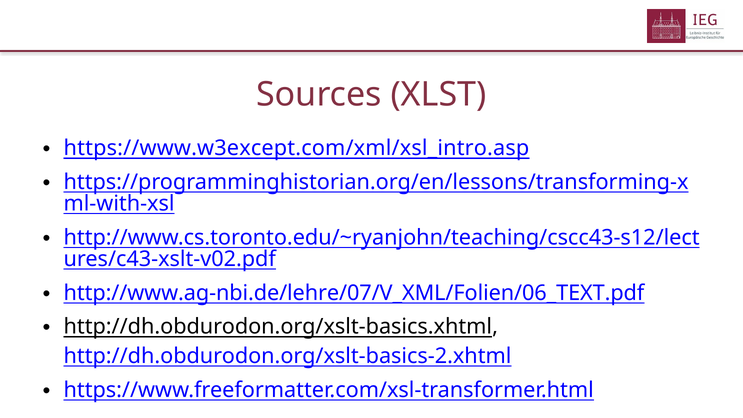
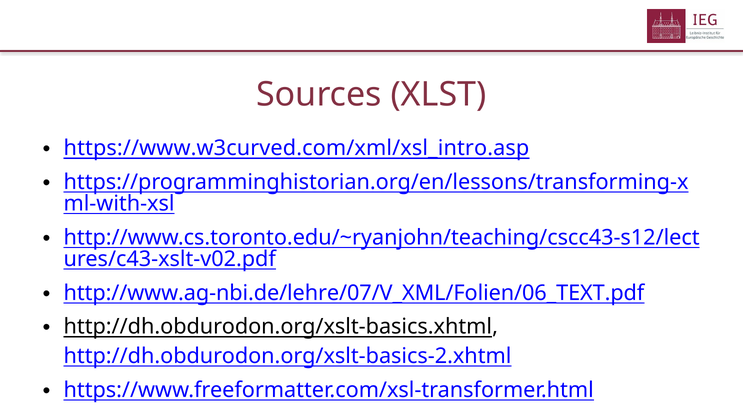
https://www.w3except.com/xml/xsl_intro.asp: https://www.w3except.com/xml/xsl_intro.asp -> https://www.w3curved.com/xml/xsl_intro.asp (296, 148)
